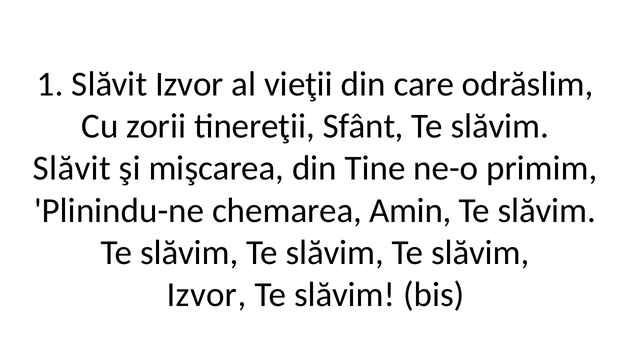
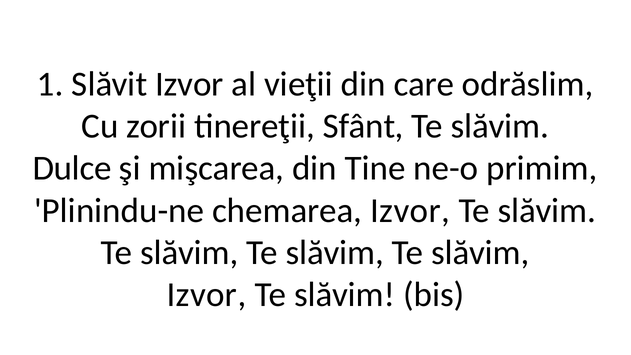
Slăvit: Slăvit -> Dulce (72, 168)
chemarea Amin: Amin -> Izvor (410, 210)
